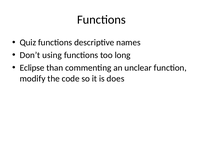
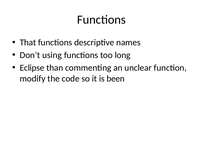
Quiz: Quiz -> That (28, 43)
does: does -> been (116, 79)
